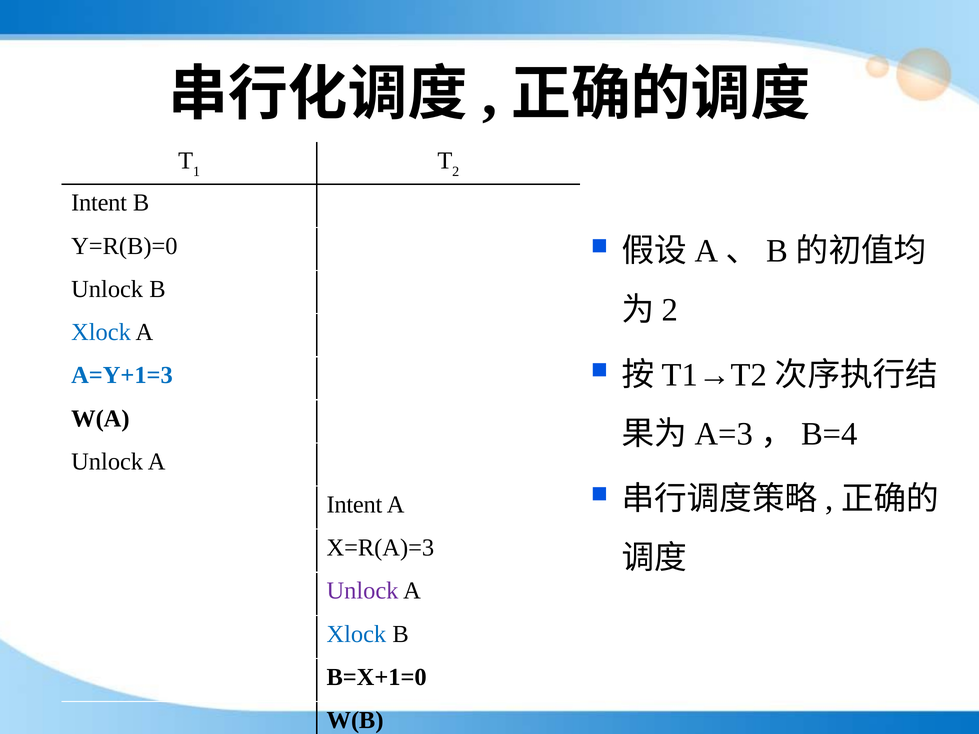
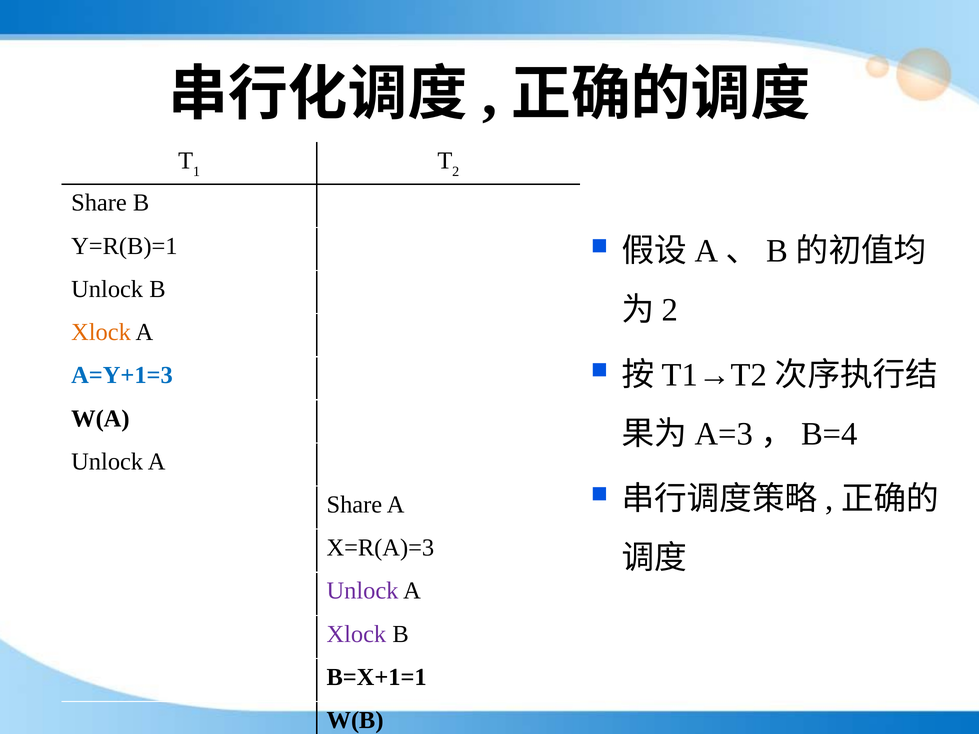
Intent: Intent -> Share (99, 203)
Y=R(B)=0: Y=R(B)=0 -> Y=R(B)=1 (124, 246)
Xlock colour: blue -> orange (101, 332)
Intent: Intent -> Share (354, 505)
Xlock colour: blue -> purple (356, 634)
B=X+1=0: B=X+1=0 -> B=X+1=1 (377, 677)
